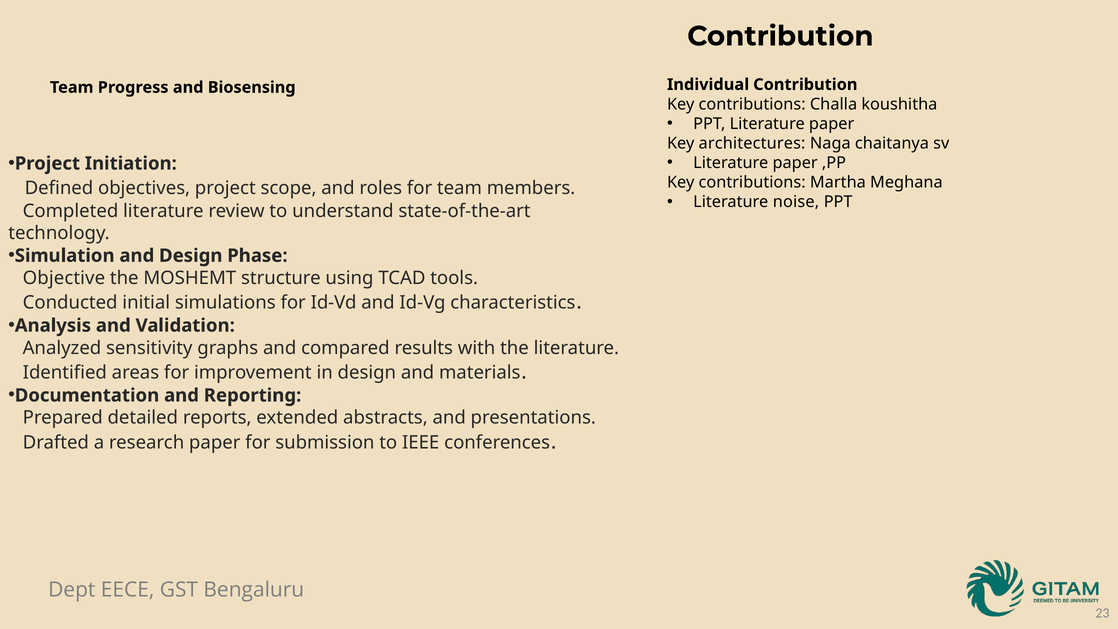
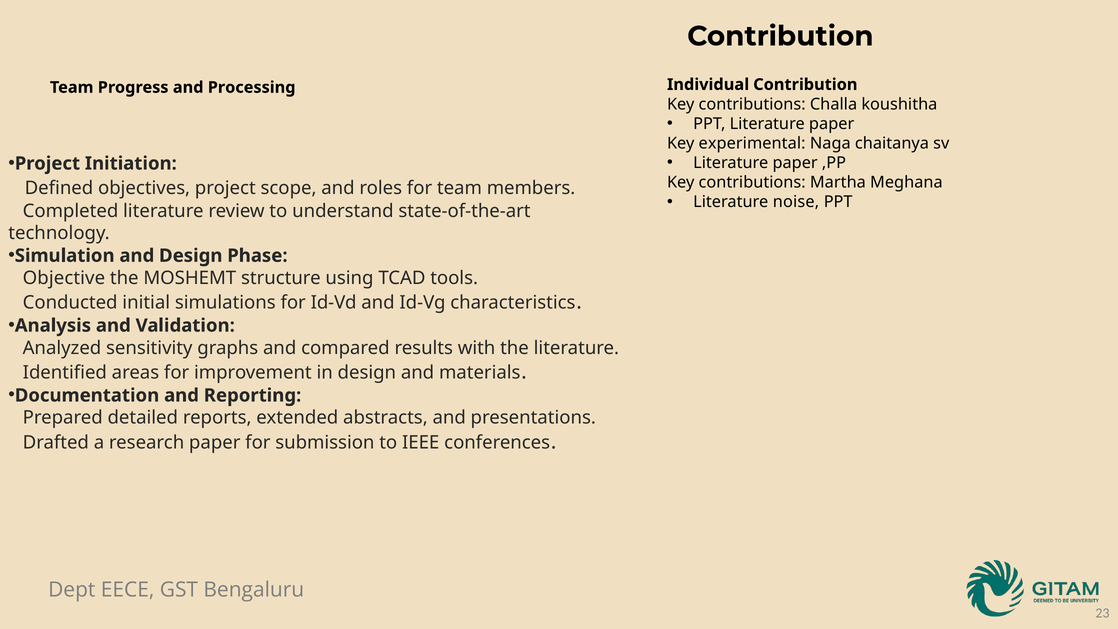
Biosensing: Biosensing -> Processing (252, 87)
architectures: architectures -> experimental (752, 143)
